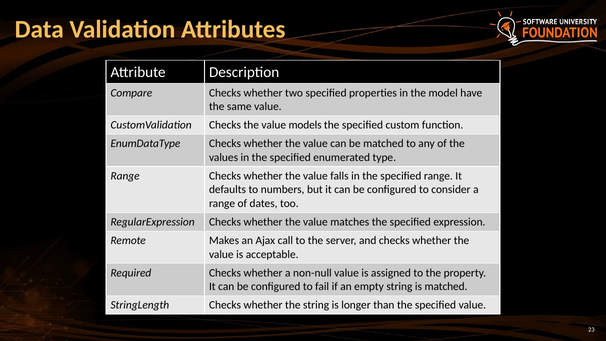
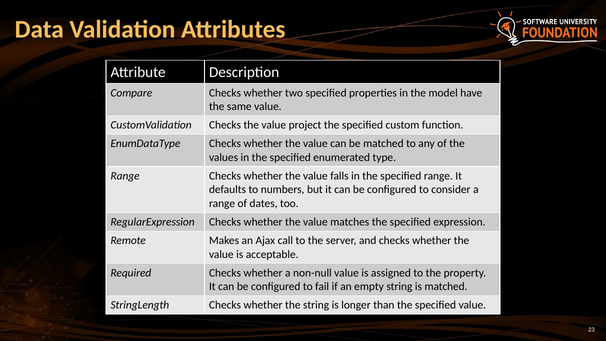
models: models -> project (305, 125)
